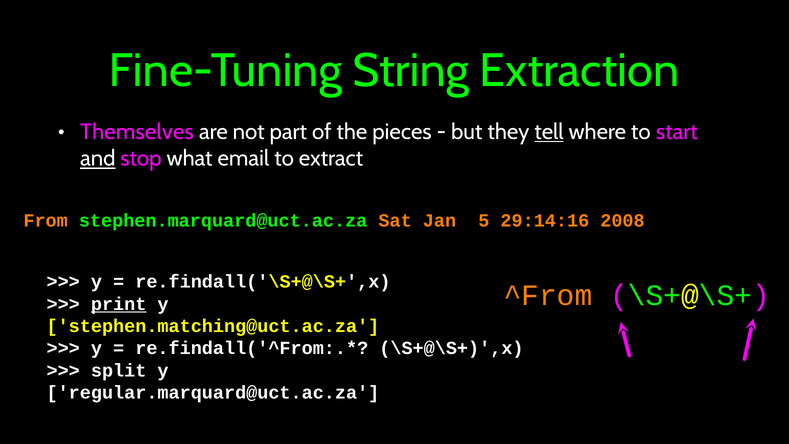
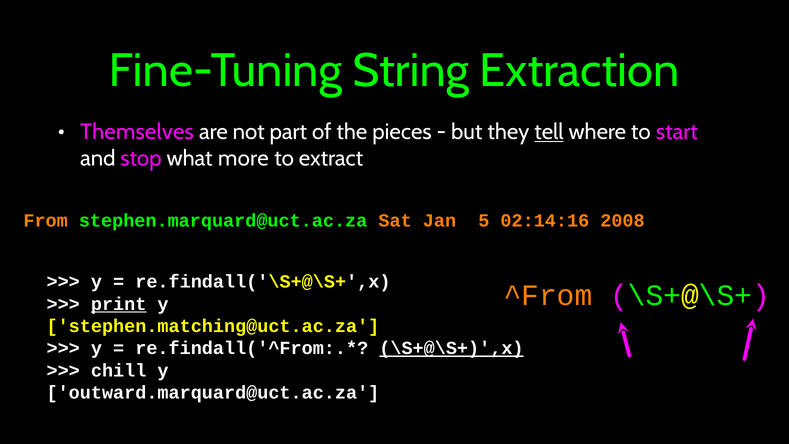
and underline: present -> none (98, 158)
email: email -> more (243, 158)
29:14:16: 29:14:16 -> 02:14:16 (545, 221)
\S+@\S+)',x underline: none -> present (451, 348)
split: split -> chill (119, 370)
regular.marquard@uct.ac.za: regular.marquard@uct.ac.za -> outward.marquard@uct.ac.za (213, 393)
